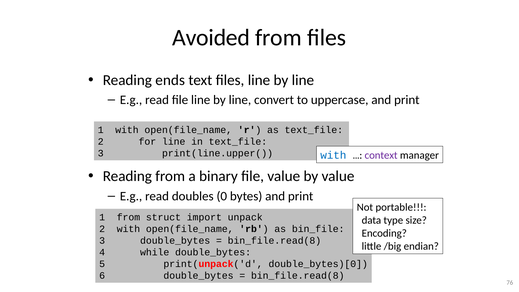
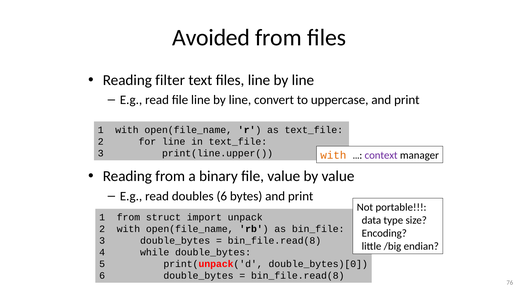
ends: ends -> filter (170, 80)
with colour: blue -> orange (333, 155)
doubles 0: 0 -> 6 (222, 196)
